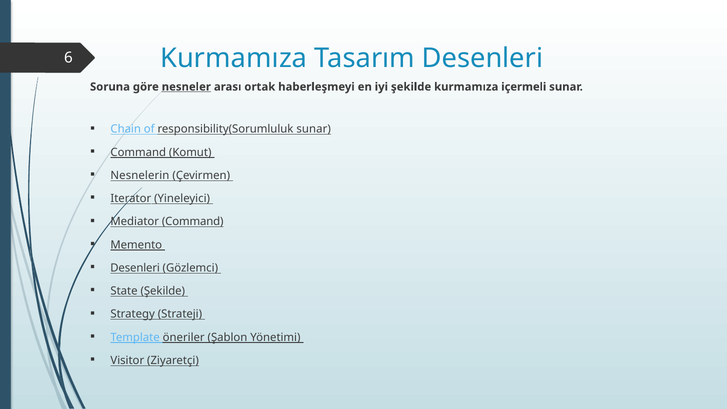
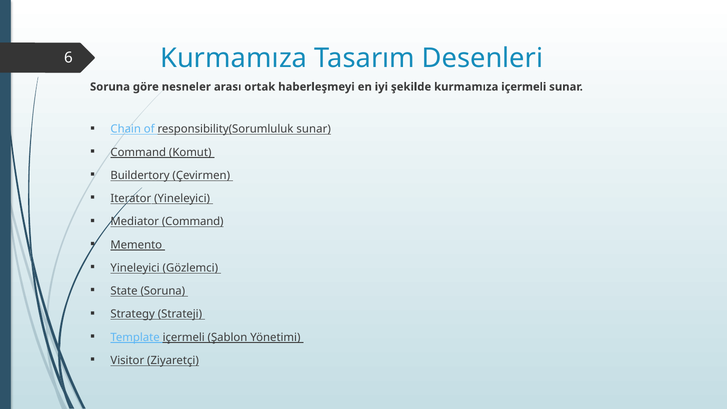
nesneler underline: present -> none (186, 87)
Nesnelerin: Nesnelerin -> Buildertory (140, 175)
Desenleri: Desenleri -> Yineleyici (135, 268)
State Şekilde: Şekilde -> Soruna (163, 291)
Template öneriler: öneriler -> içermeli (184, 337)
